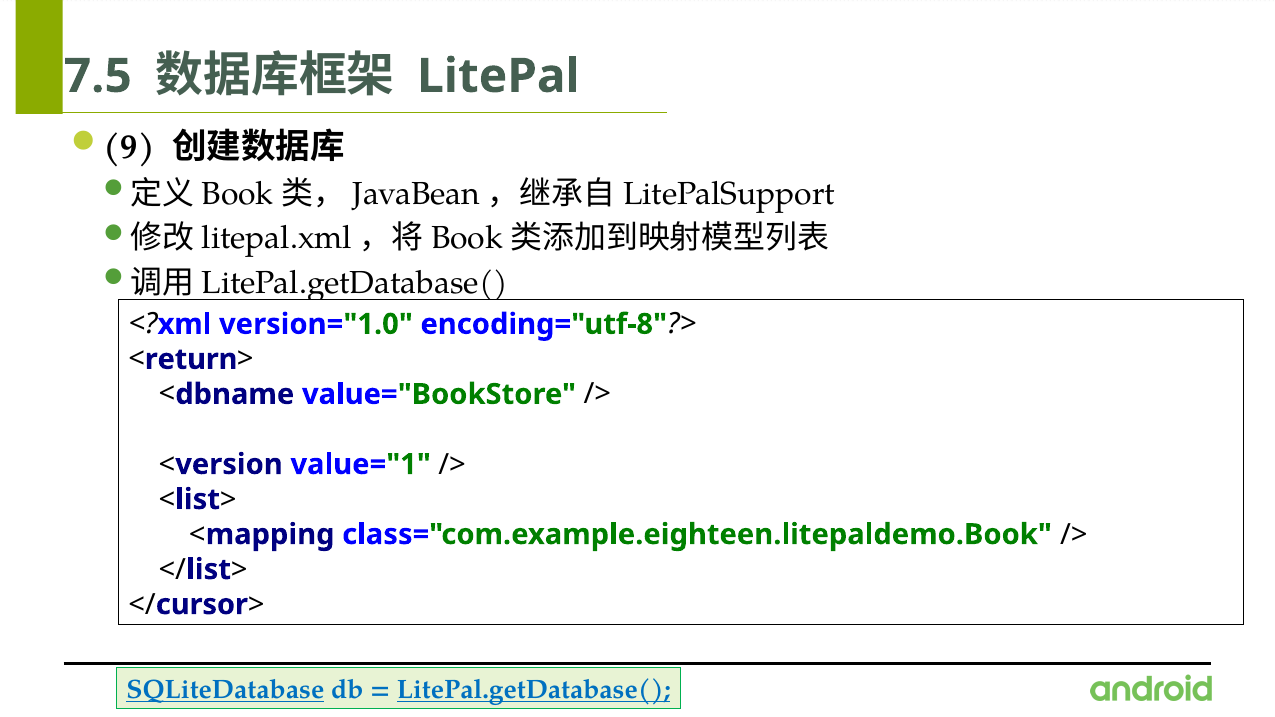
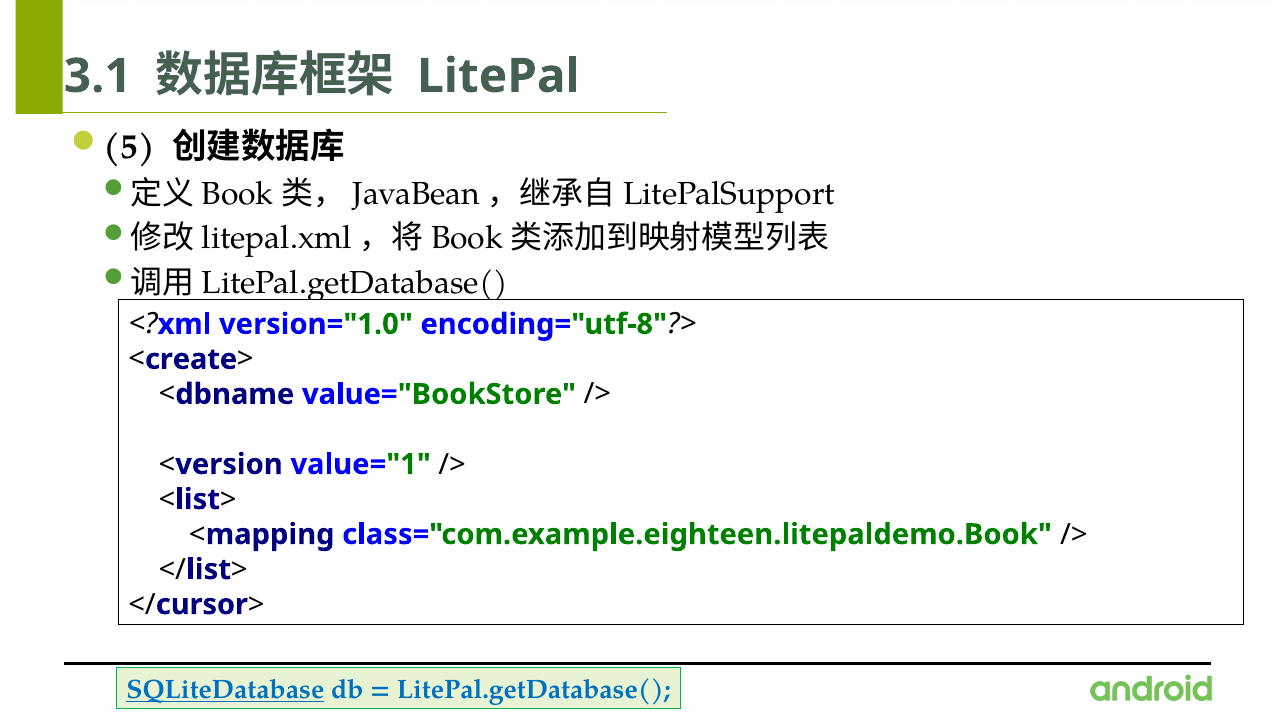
7.5: 7.5 -> 3.1 (98, 76)
9: 9 -> 5 (130, 148)
return: return -> create (191, 359)
LitePal.getDatabase( underline: present -> none (534, 690)
